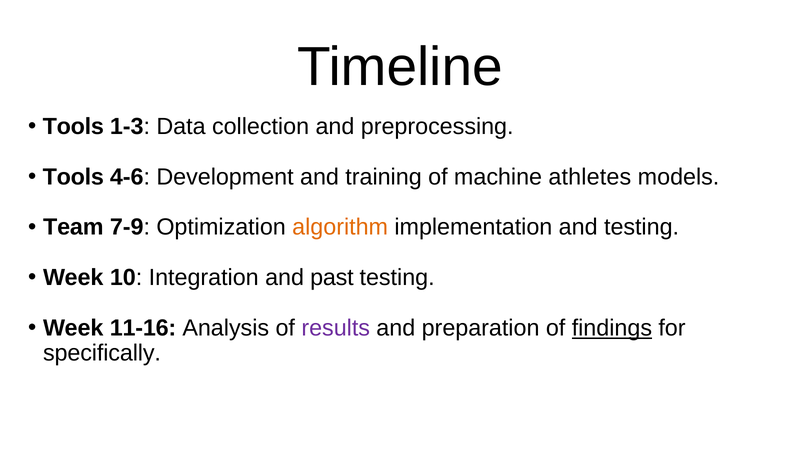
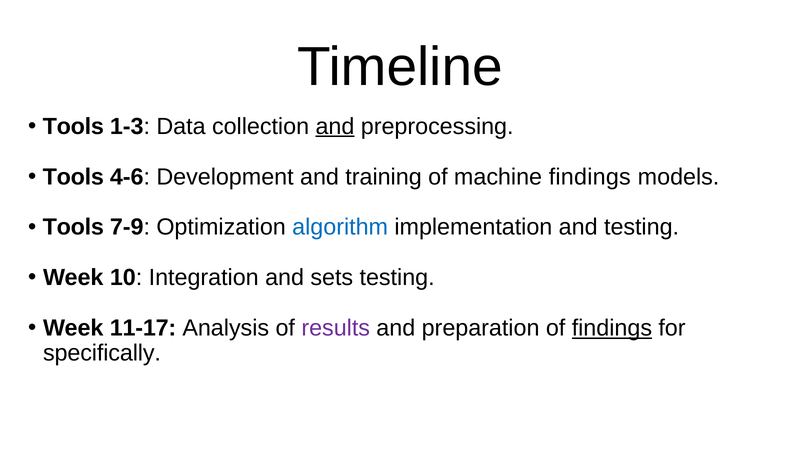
and underline: none -> present (335, 126)
machine athletes: athletes -> findings (590, 177)
Team: Team -> Tools (73, 227)
algorithm colour: orange -> blue (340, 227)
past: past -> sets (332, 278)
11-16: 11-16 -> 11-17 (143, 328)
